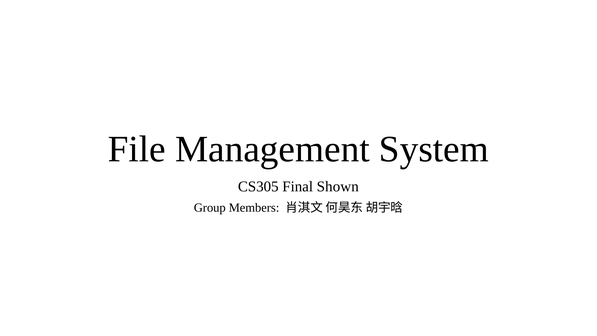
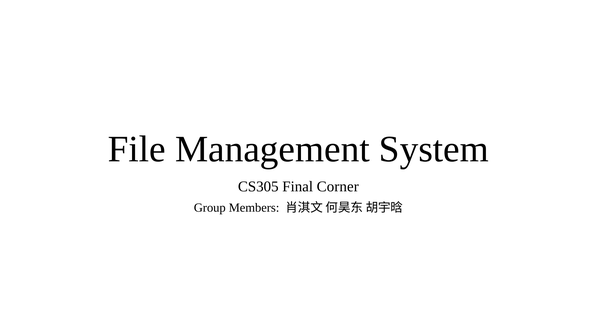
Shown: Shown -> Corner (338, 187)
